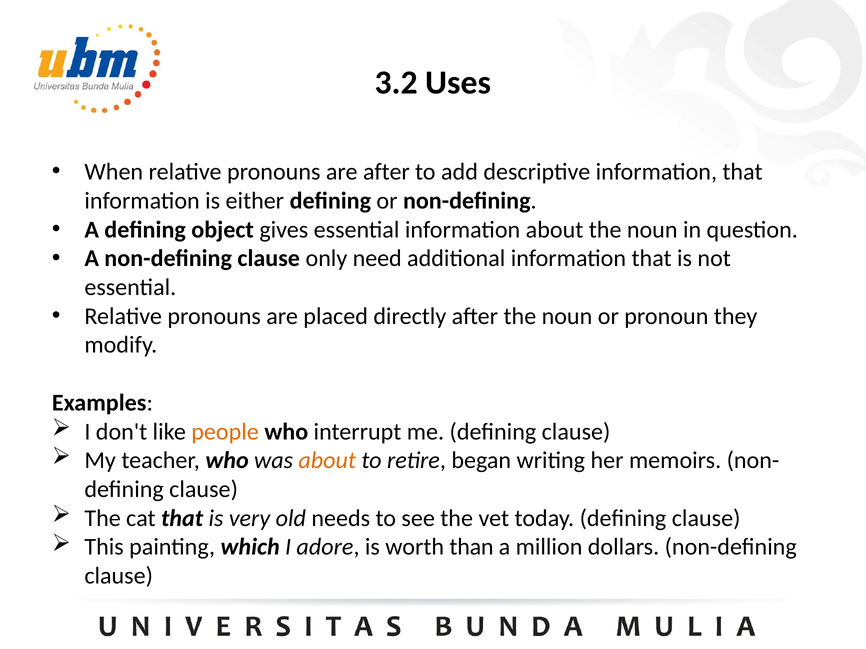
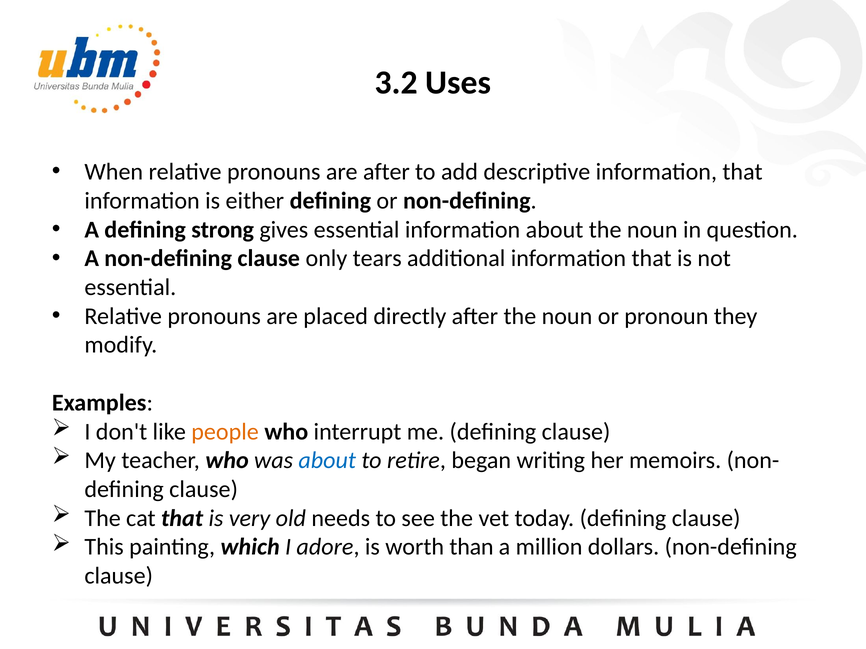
object: object -> strong (223, 230)
need: need -> tears (377, 259)
about colour: orange -> blue (327, 461)
